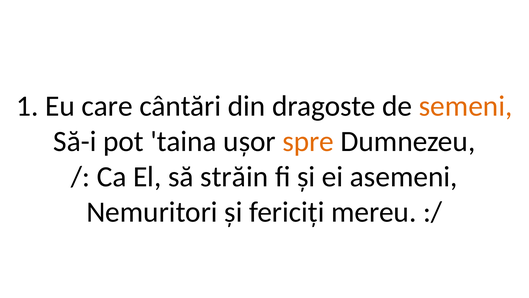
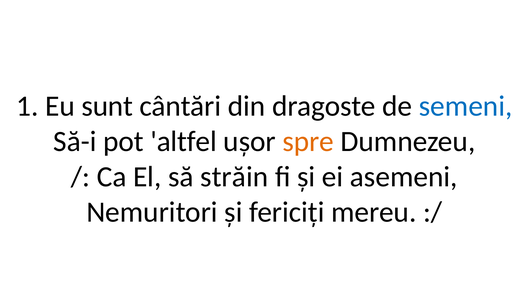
care: care -> sunt (107, 106)
semeni colour: orange -> blue (466, 106)
taina: taina -> altfel (184, 141)
